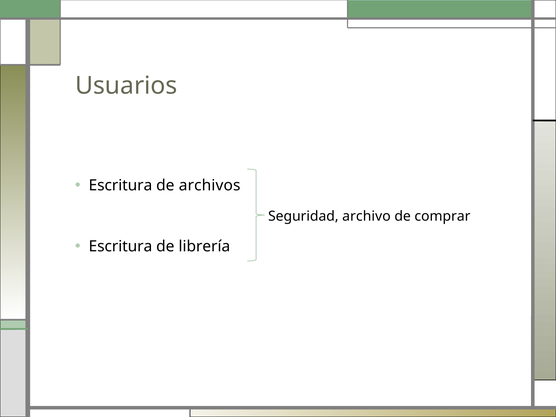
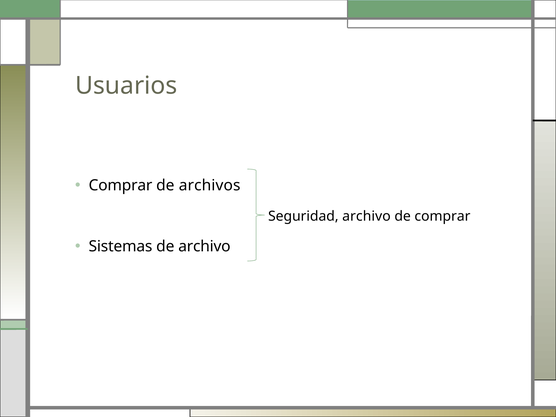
Escritura: Escritura -> Comprar (120, 185)
Escritura: Escritura -> Sistemas (120, 246)
de librería: librería -> archivo (204, 246)
